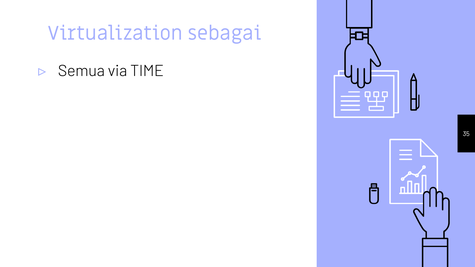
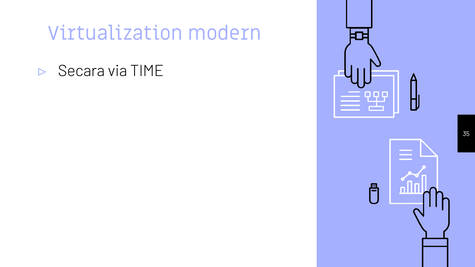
sebagai: sebagai -> modern (225, 33)
Semua: Semua -> Secara (81, 71)
